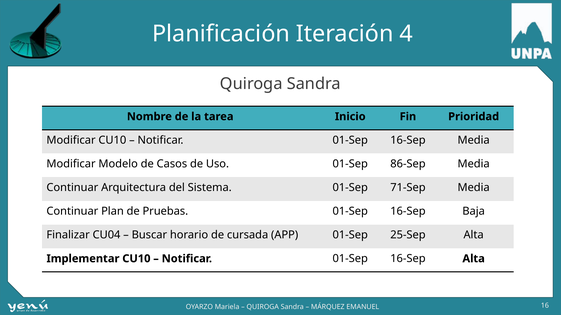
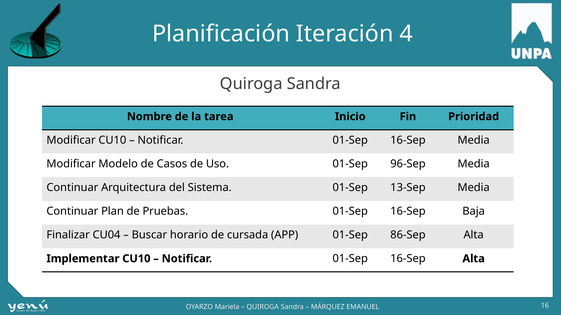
86-Sep: 86-Sep -> 96-Sep (408, 164)
71-Sep: 71-Sep -> 13-Sep (408, 188)
25-Sep: 25-Sep -> 86-Sep (408, 235)
